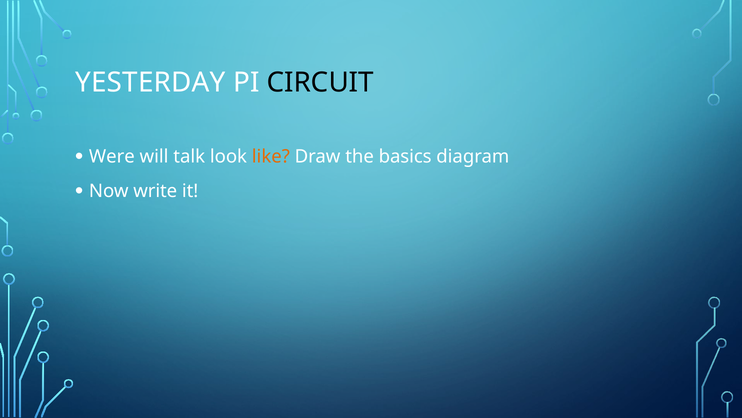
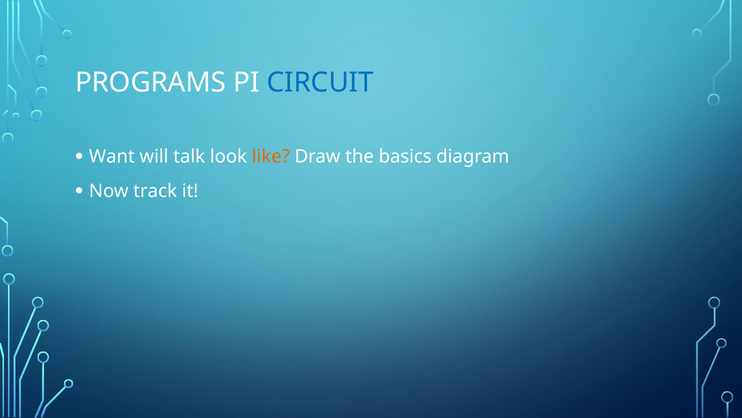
YESTERDAY: YESTERDAY -> PROGRAMS (151, 82)
CIRCUIT colour: black -> blue (320, 82)
Were: Were -> Want (112, 157)
write: write -> track (155, 191)
